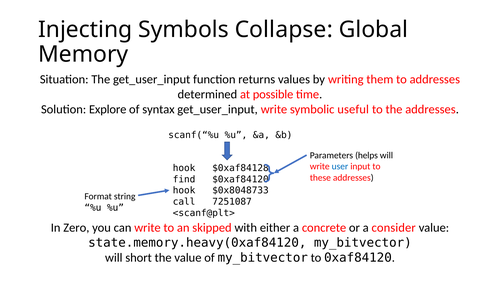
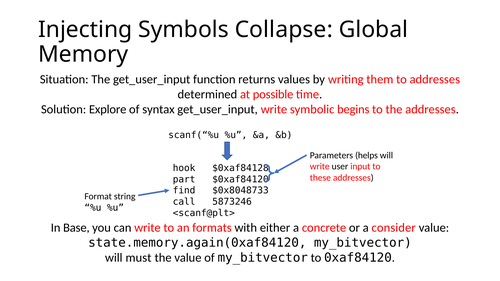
useful: useful -> begins (353, 110)
user colour: blue -> black (340, 167)
find: find -> part (184, 179)
hook: hook -> find (184, 191)
7251087: 7251087 -> 5873246 (232, 202)
Zero: Zero -> Base (76, 228)
skipped: skipped -> formats (212, 228)
state.memory.heavy(0xaf84120: state.memory.heavy(0xaf84120 -> state.memory.again(0xaf84120 (197, 243)
short: short -> must (138, 258)
